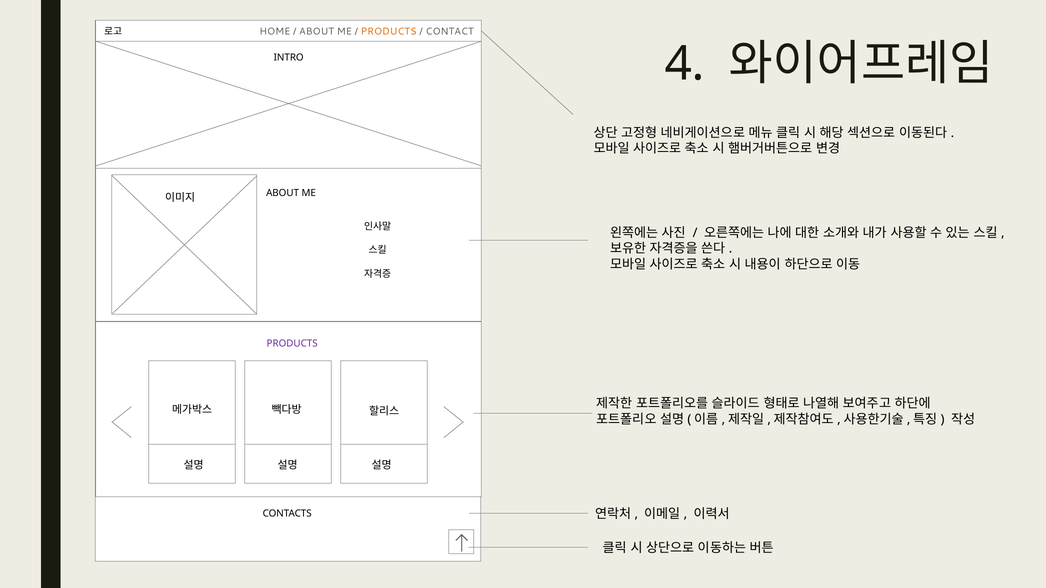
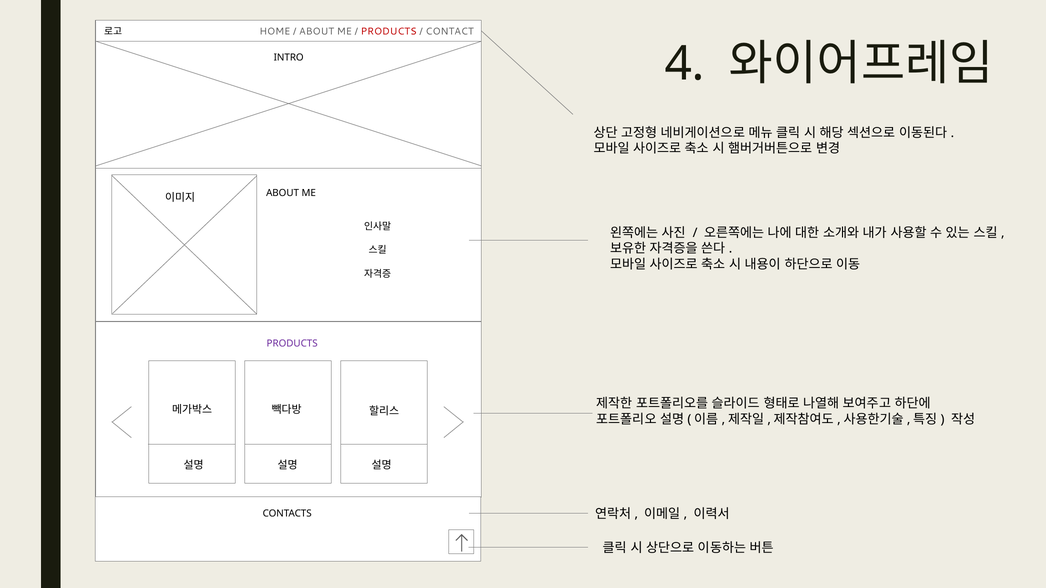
PRODUCTS colour: orange -> red (389, 32)
